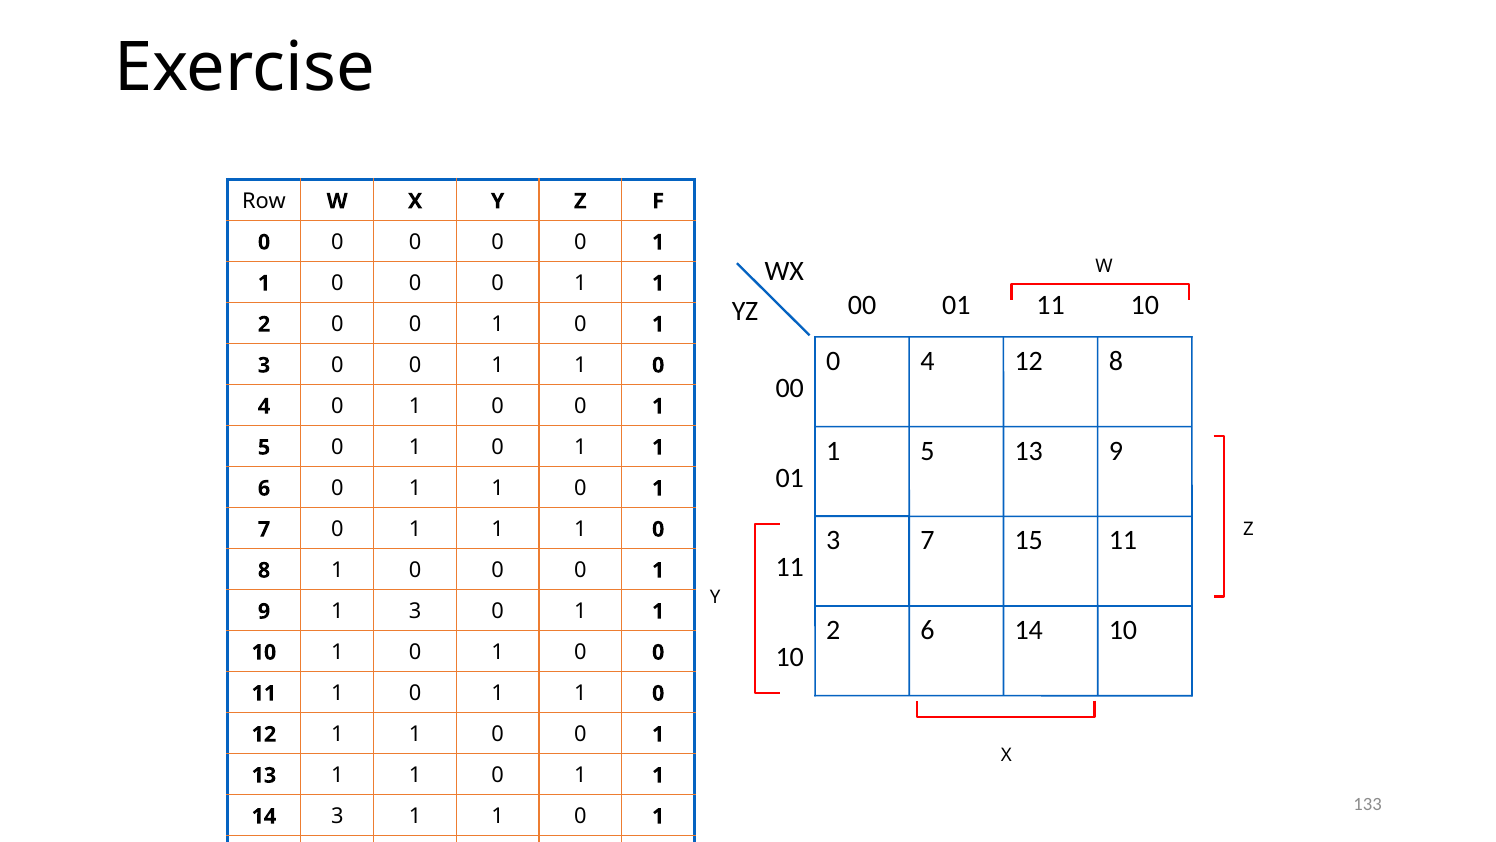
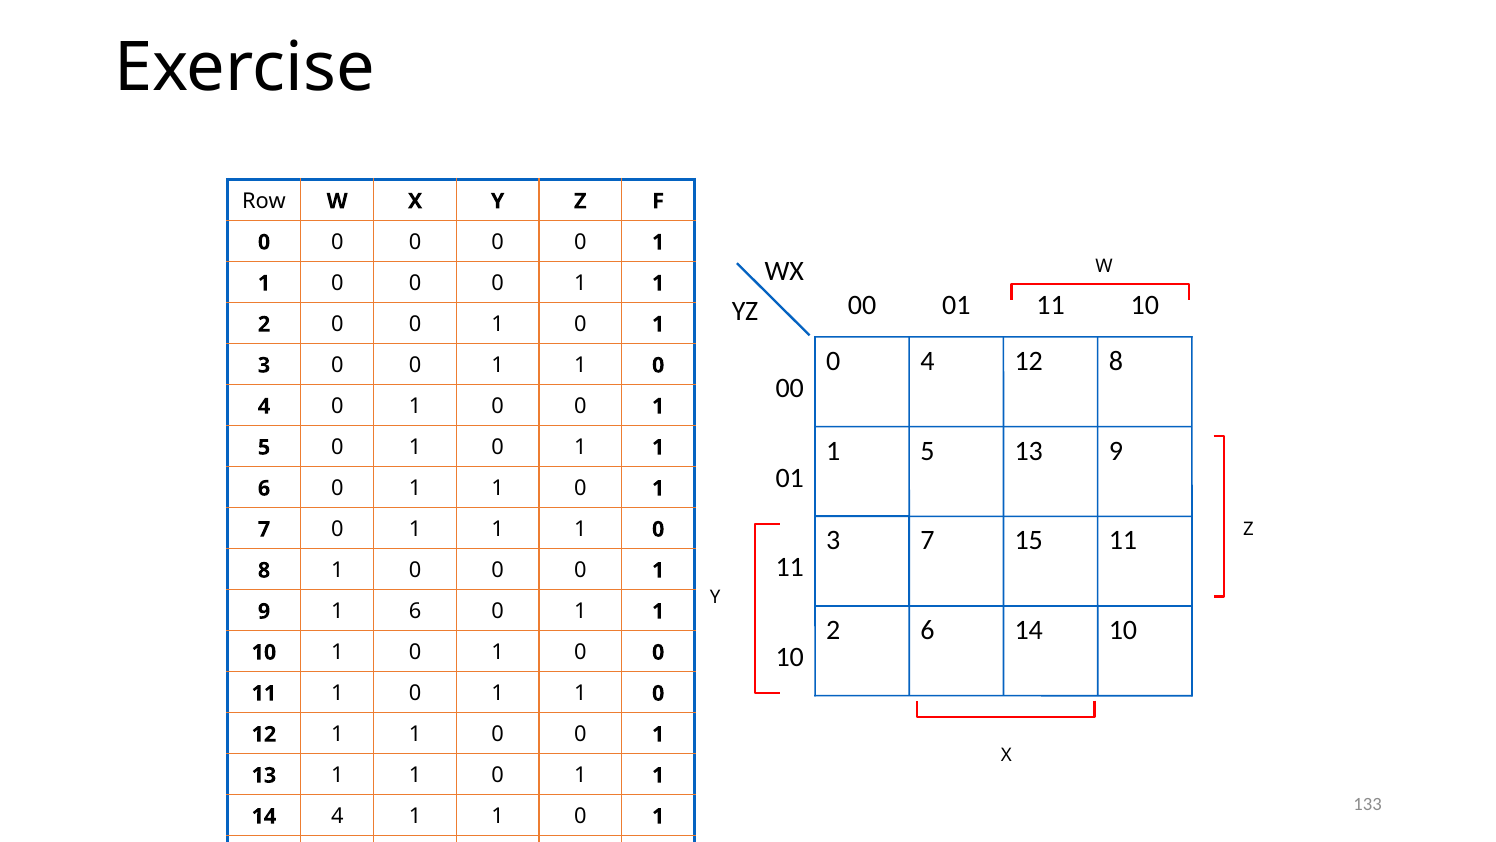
9 1 3: 3 -> 6 (415, 611)
14 3: 3 -> 4 (337, 816)
